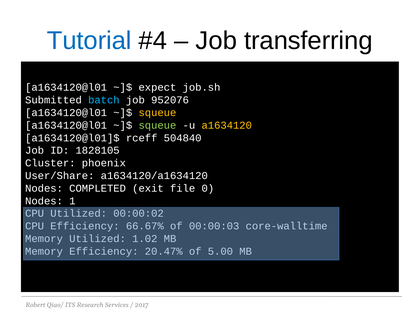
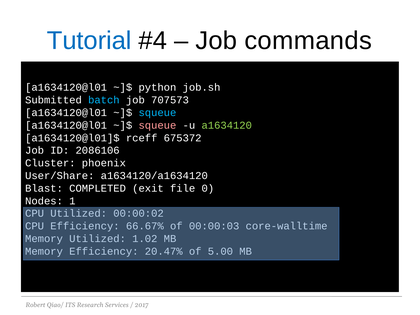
transferring: transferring -> commands (308, 41)
expect: expect -> python (157, 87)
952076: 952076 -> 707573 (170, 100)
squeue colour: yellow -> light blue (157, 113)
squeue colour: light green -> pink (157, 125)
a1634120 colour: yellow -> light green (227, 125)
504840: 504840 -> 675372 (183, 138)
1828105: 1828105 -> 2086106 (98, 150)
Nodes: Nodes -> Blast (44, 188)
